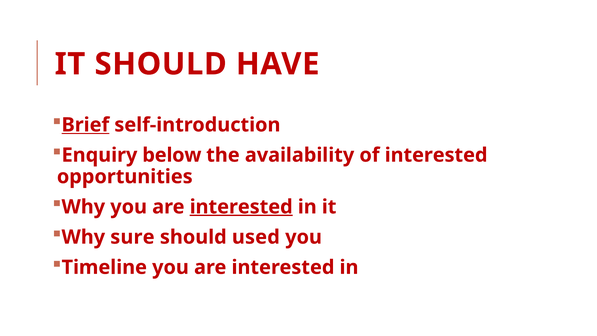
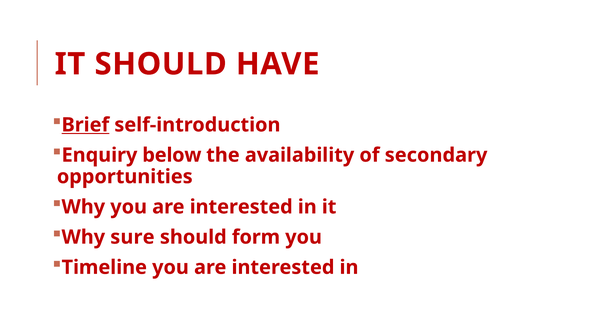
of interested: interested -> secondary (436, 155)
interested underline: present -> none (241, 207)
used: used -> form (256, 237)
